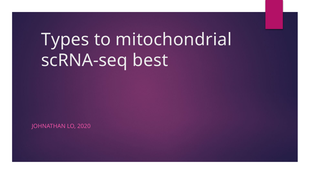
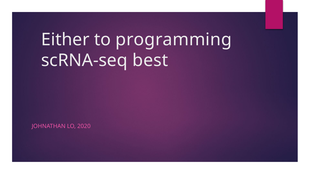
Types: Types -> Either (65, 40)
mitochondrial: mitochondrial -> programming (174, 40)
